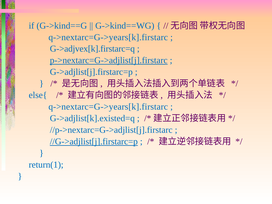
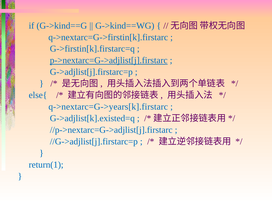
q->nextarc=G->years[k].firstarc: q->nextarc=G->years[k].firstarc -> q->nextarc=G->firstin[k].firstarc (108, 37)
G->adjvex[k].firstarc=q: G->adjvex[k].firstarc=q -> G->firstin[k].firstarc=q (92, 49)
//G->adjlist[j].firstarc=p underline: present -> none (94, 142)
